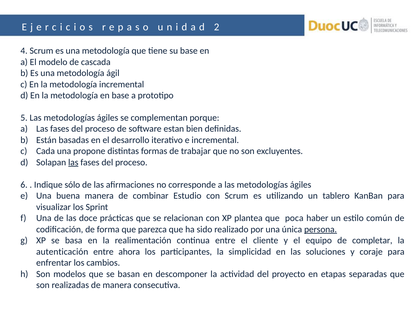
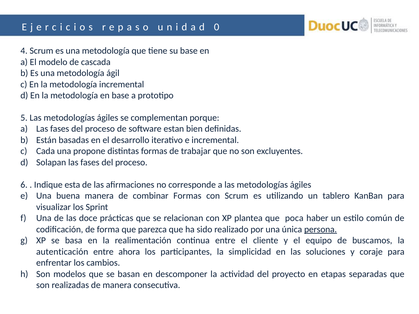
2: 2 -> 0 (217, 27)
las underline: present -> none (73, 163)
sólo: sólo -> esta (72, 185)
combinar Estudio: Estudio -> Formas (187, 196)
completar: completar -> buscamos (372, 241)
